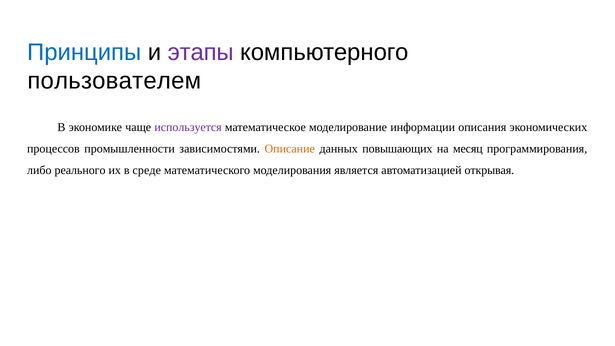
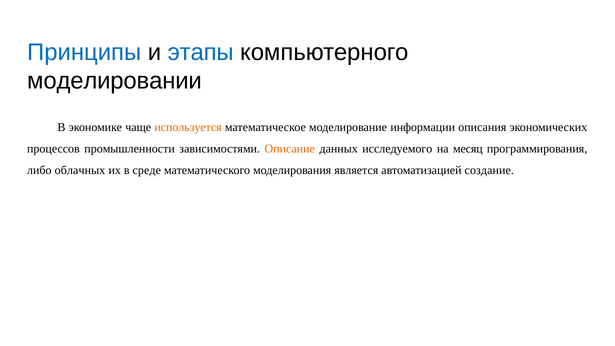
этапы colour: purple -> blue (201, 52)
пользователем: пользователем -> моделировании (114, 81)
используется colour: purple -> orange (188, 127)
повышающих: повышающих -> исследуемого (397, 149)
реального: реального -> облачных (80, 170)
открывая: открывая -> создание (489, 170)
